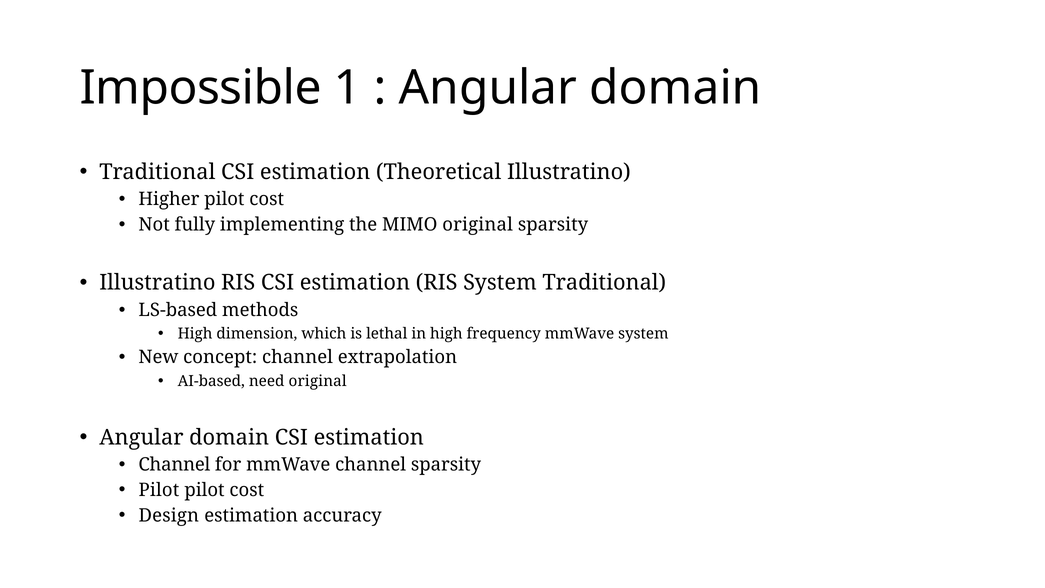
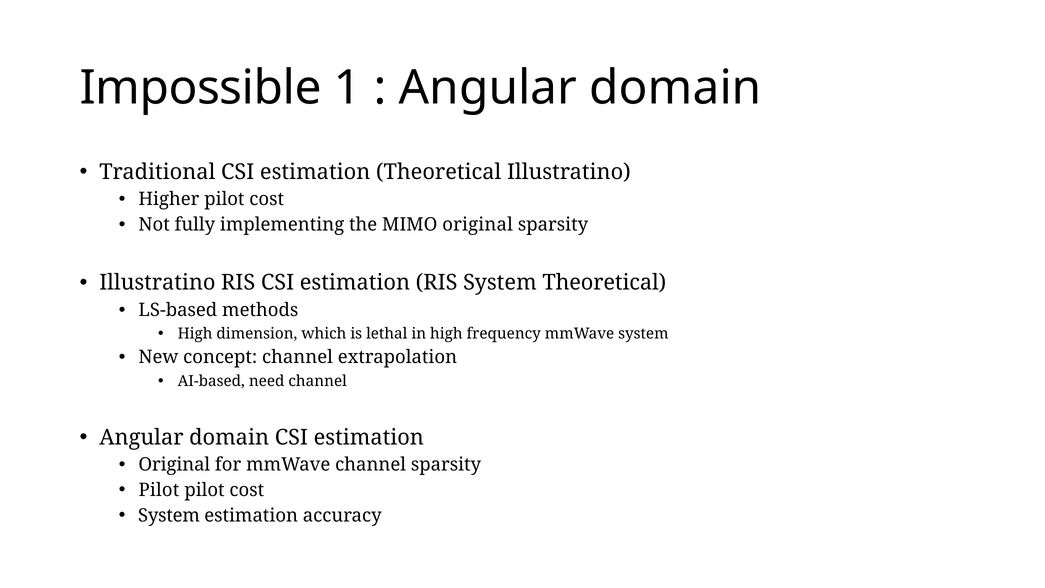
System Traditional: Traditional -> Theoretical (604, 283)
need original: original -> channel (318, 381)
Channel: Channel -> Original (174, 464)
Design: Design -> System (169, 515)
